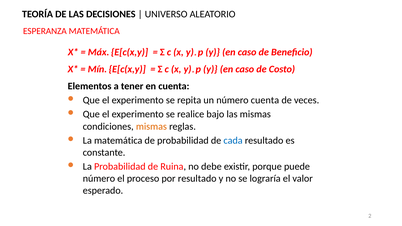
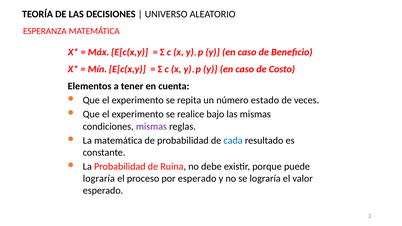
número cuenta: cuenta -> estado (265, 100)
mismas colour: orange -> purple (151, 126)
número: número -> lograría (99, 179)
por resultado: resultado -> esperado (197, 179)
